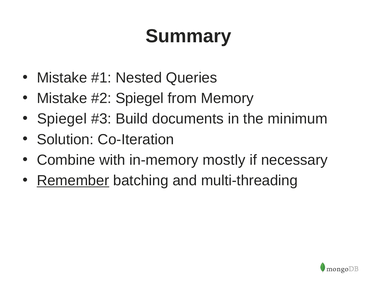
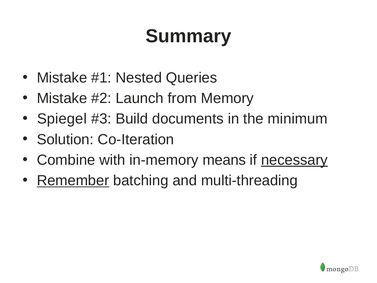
Spiegel: Spiegel -> Launch (140, 98)
mostly: mostly -> means (224, 160)
necessary underline: none -> present (294, 160)
